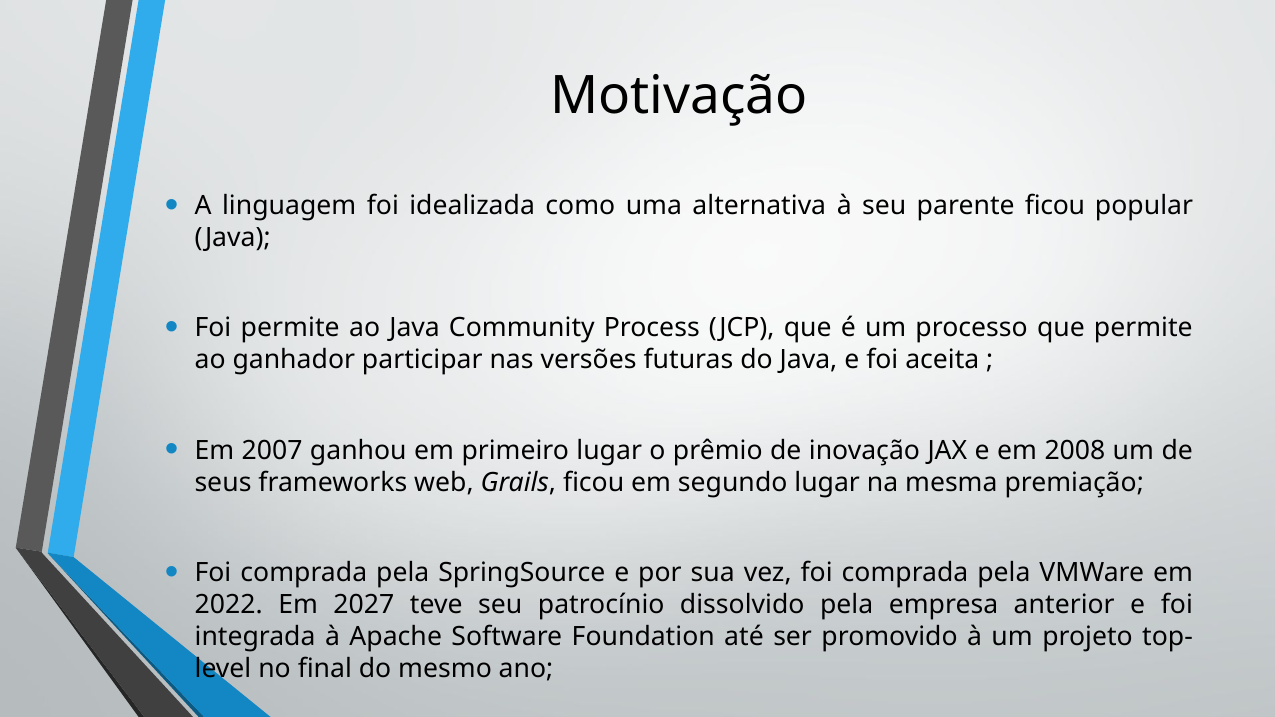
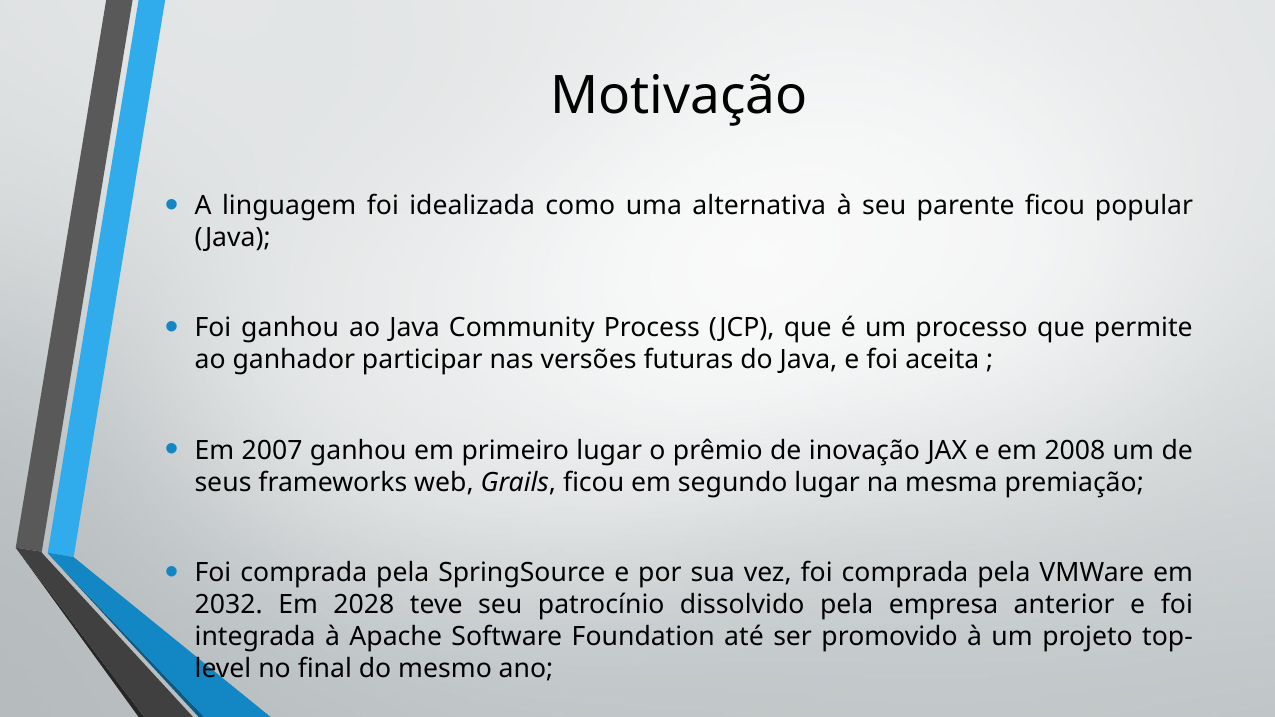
Foi permite: permite -> ganhou (290, 328)
2022: 2022 -> 2032 (229, 605)
2027: 2027 -> 2028 (364, 605)
